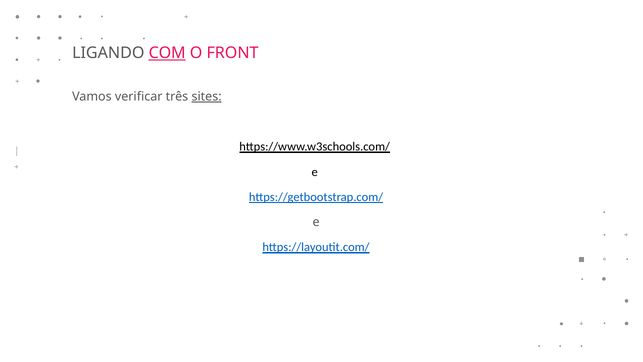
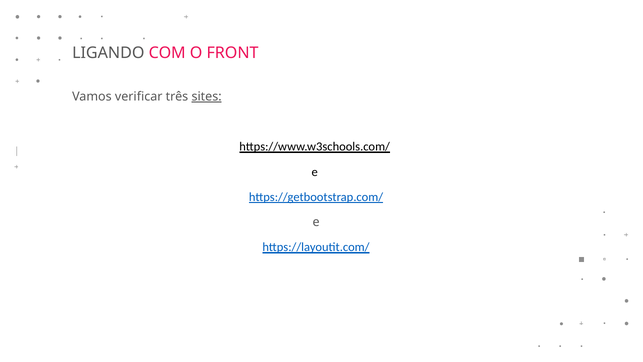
COM underline: present -> none (167, 53)
